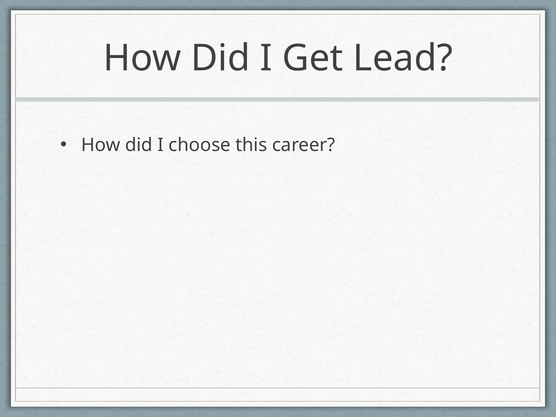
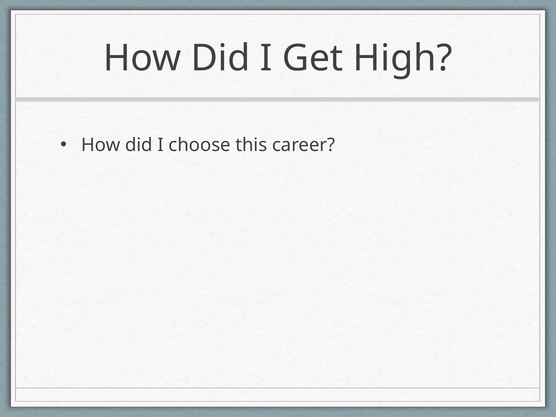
Lead: Lead -> High (403, 58)
